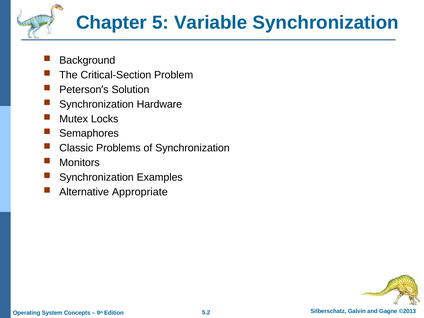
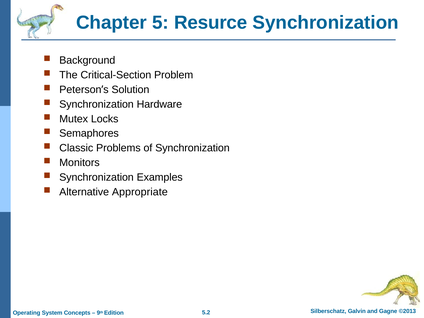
Variable: Variable -> Resurce (211, 23)
